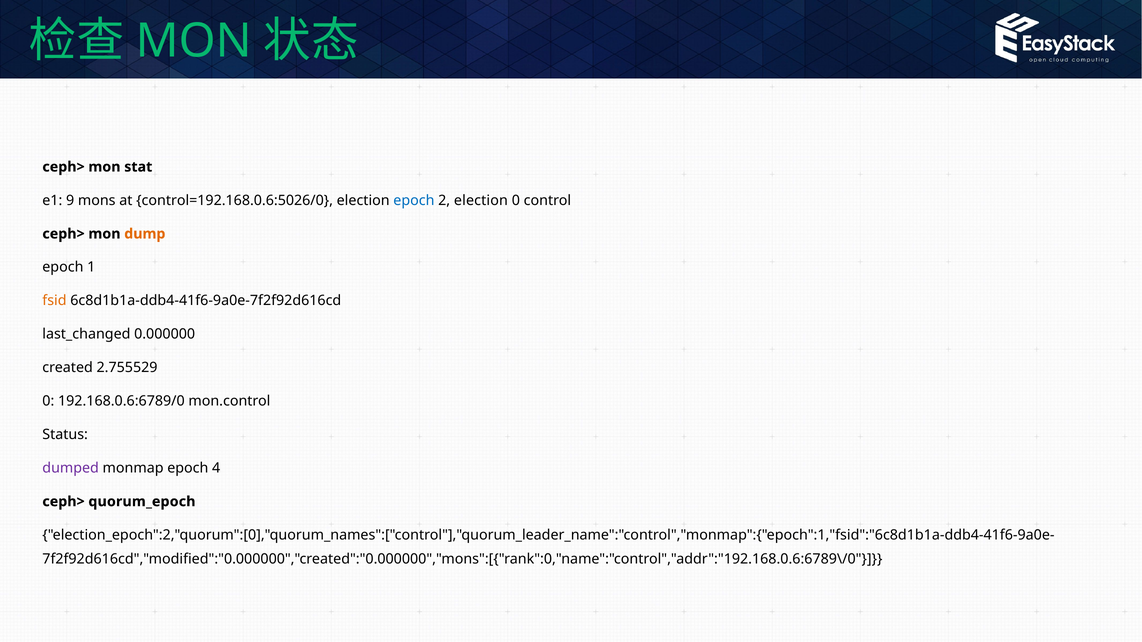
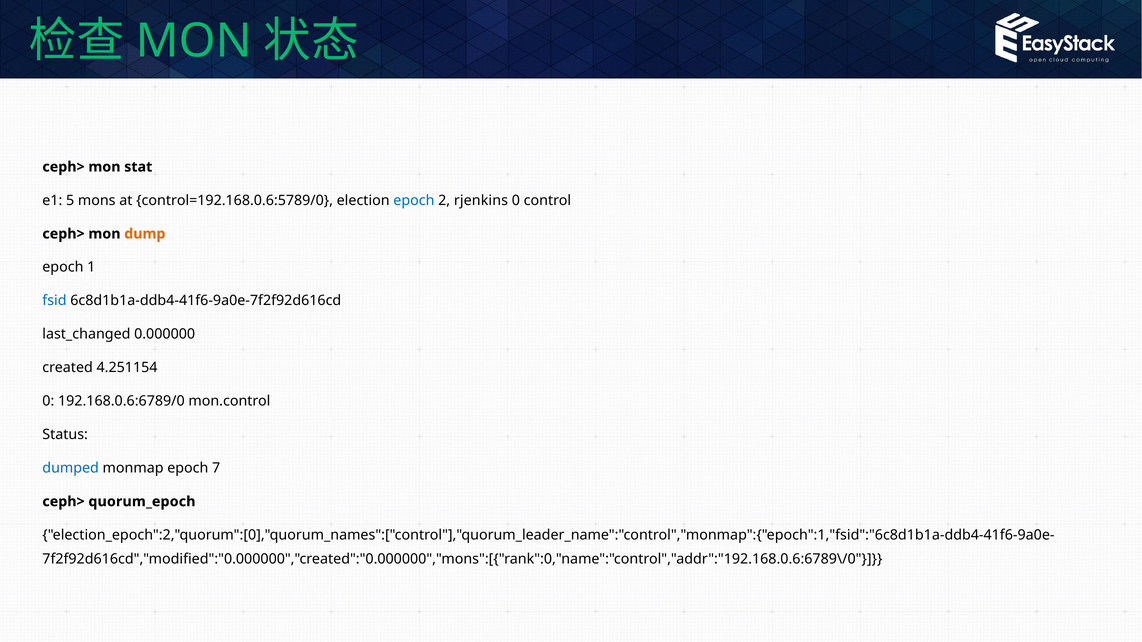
9: 9 -> 5 (70, 200)
control=192.168.0.6:5026/0: control=192.168.0.6:5026/0 -> control=192.168.0.6:5789/0 (235, 200)
2 election: election -> rjenkins (481, 200)
fsid colour: orange -> blue (54, 301)
2.755529: 2.755529 -> 4.251154 (127, 368)
dumped colour: purple -> blue (71, 468)
4: 4 -> 7 (216, 468)
